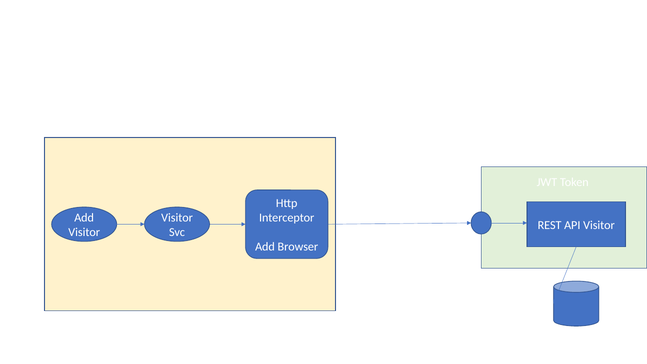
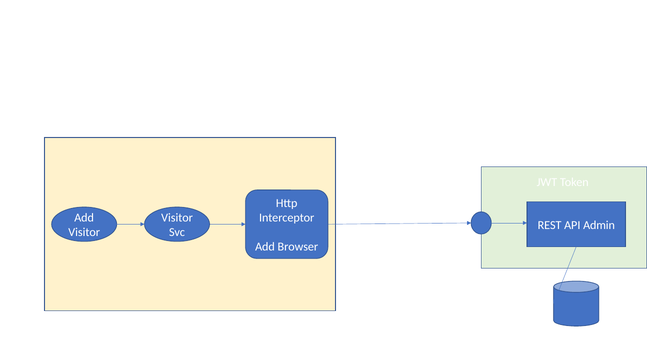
API Visitor: Visitor -> Admin (599, 225)
